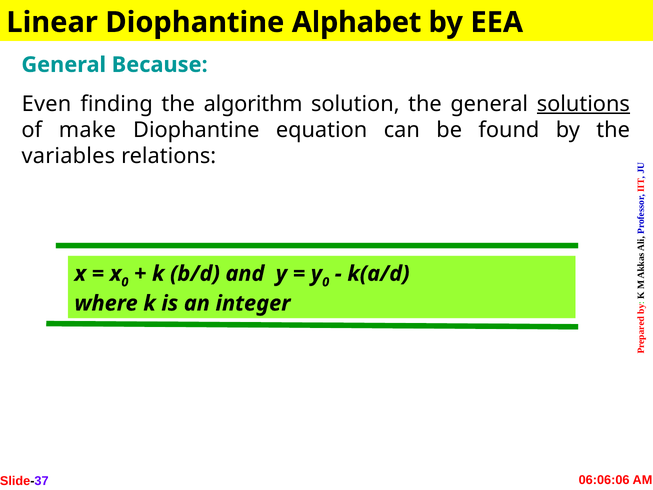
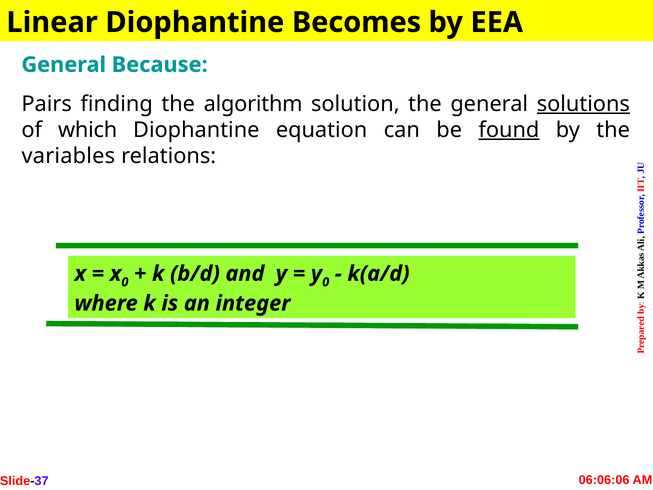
Alphabet: Alphabet -> Becomes (357, 22)
Even: Even -> Pairs (47, 104)
make: make -> which (88, 130)
found underline: none -> present (509, 130)
